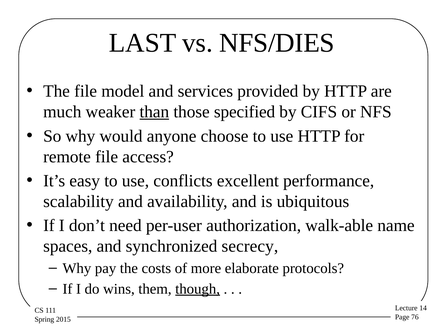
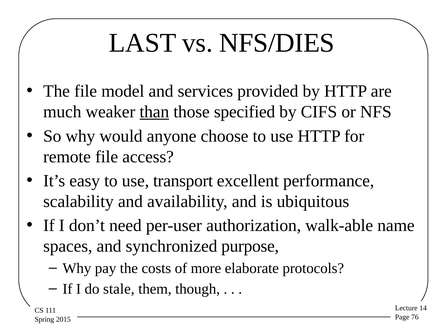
conflicts: conflicts -> transport (183, 181)
secrecy: secrecy -> purpose (250, 246)
wins: wins -> stale (119, 289)
though underline: present -> none (198, 289)
